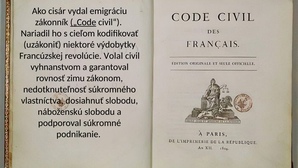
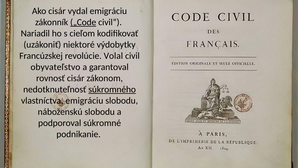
vyhnanstvom: vyhnanstvom -> obyvateľstvo (55, 67)
rovnosť zimu: zimu -> cisár (76, 78)
súkromného underline: none -> present (112, 89)
vlastníctva dosiahnuť: dosiahnuť -> emigráciu (84, 100)
